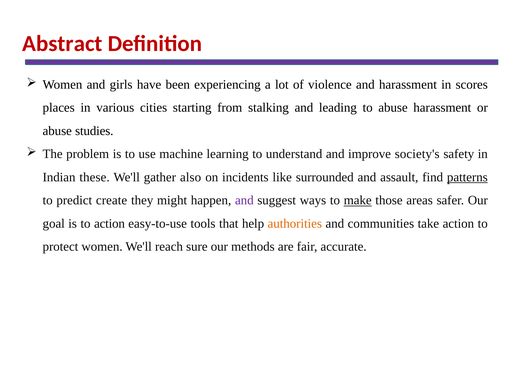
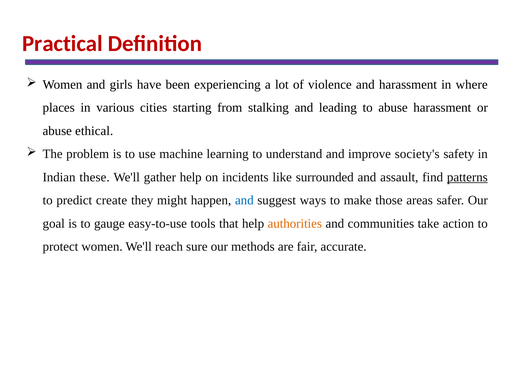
Abstract: Abstract -> Practical (62, 44)
scores: scores -> where (472, 85)
studies: studies -> ethical (94, 131)
gather also: also -> help (191, 177)
and colour: purple -> blue (244, 200)
make underline: present -> none (358, 200)
to action: action -> gauge (109, 224)
